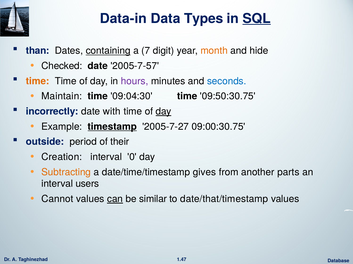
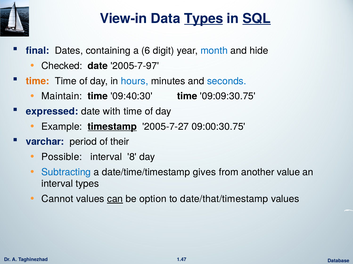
Data-in: Data-in -> View-in (123, 19)
Types underline: none -> present (204, 19)
than: than -> final (38, 51)
containing underline: present -> none (108, 51)
7: 7 -> 6 (146, 51)
month colour: orange -> blue (214, 51)
2005-7-57: 2005-7-57 -> 2005-7-97 (135, 66)
hours colour: purple -> blue (135, 81)
09:04:30: 09:04:30 -> 09:40:30 (132, 96)
09:50:30.75: 09:50:30.75 -> 09:09:30.75 (228, 96)
incorrectly: incorrectly -> expressed (52, 112)
day underline: present -> none (164, 112)
outside: outside -> varchar (45, 142)
Creation: Creation -> Possible (62, 157)
0: 0 -> 8 (132, 157)
Subtracting colour: orange -> blue (66, 173)
parts: parts -> value (288, 173)
interval users: users -> types (87, 184)
similar: similar -> option (153, 199)
